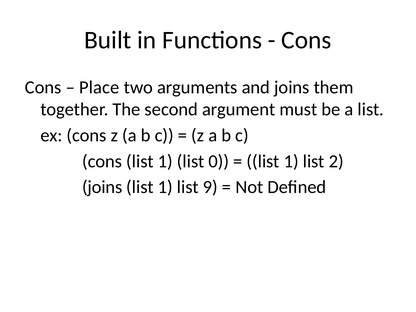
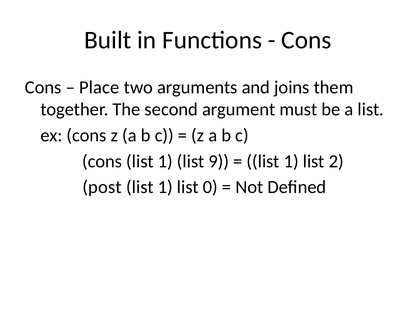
0: 0 -> 9 (219, 161)
joins: joins -> post (102, 187)
9: 9 -> 0 (210, 187)
